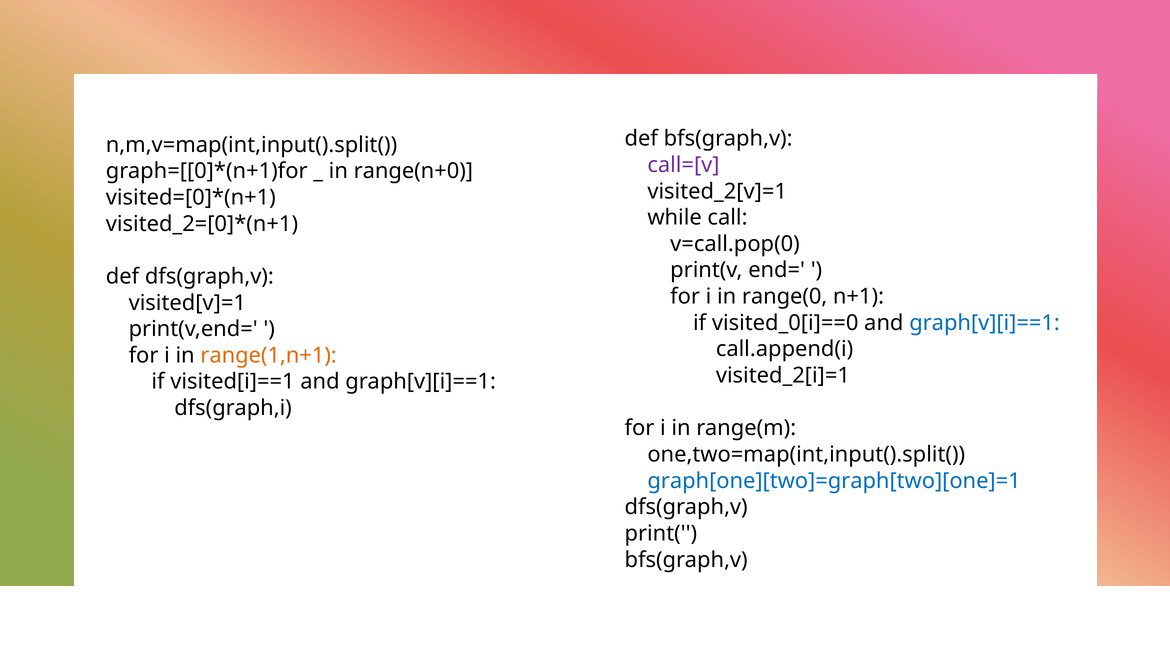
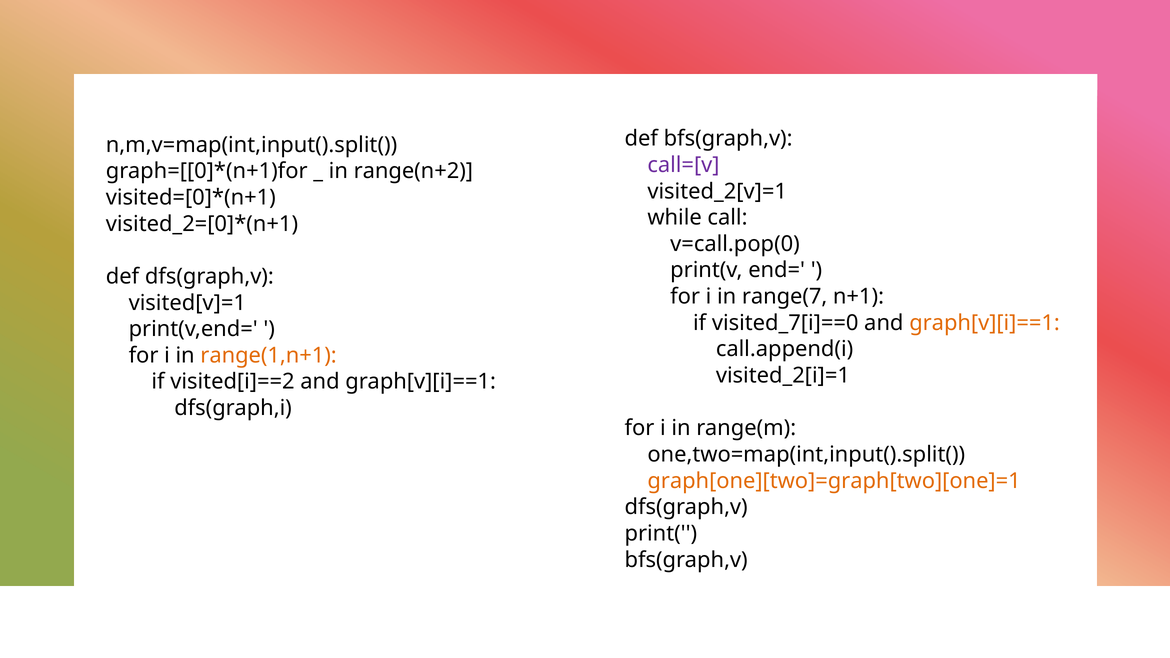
range(n+0: range(n+0 -> range(n+2 (413, 171)
range(0: range(0 -> range(7 (785, 297)
visited_0[i]==0: visited_0[i]==0 -> visited_7[i]==0 (785, 323)
graph[v][i]==1 colour: blue -> orange (985, 323)
visited[i]==1: visited[i]==1 -> visited[i]==2 (232, 382)
graph[one][two]=graph[two][one]=1 colour: blue -> orange (834, 481)
